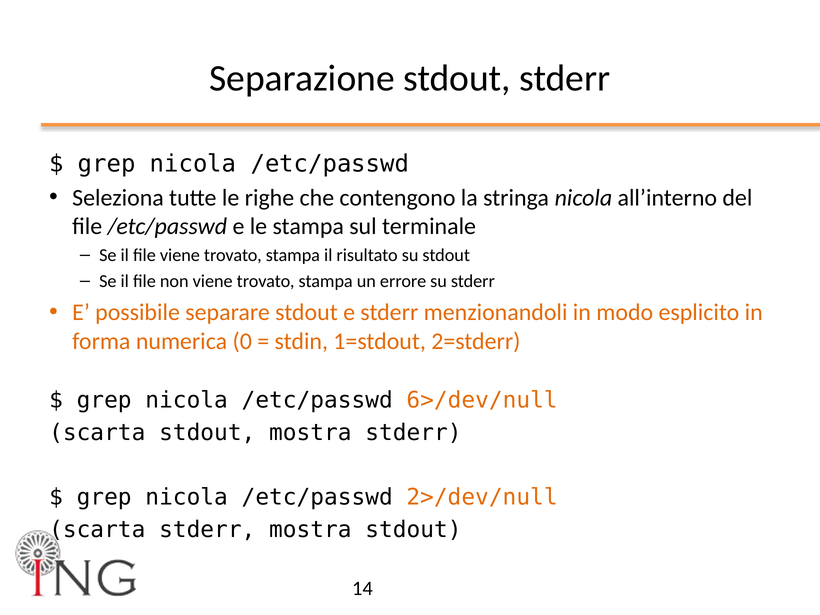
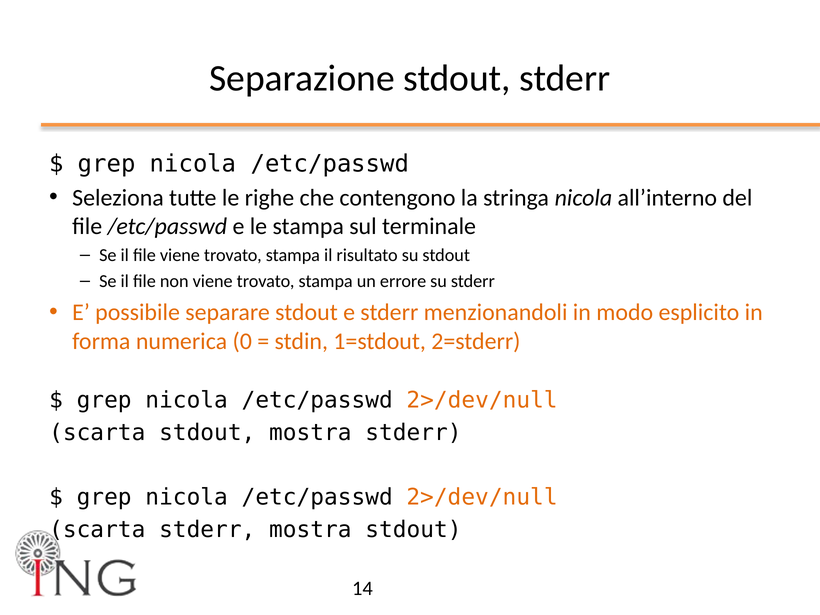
6>/dev/null: 6>/dev/null -> 2>/dev/null (482, 400)
